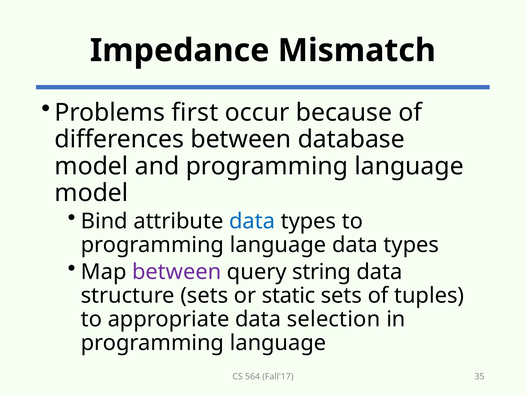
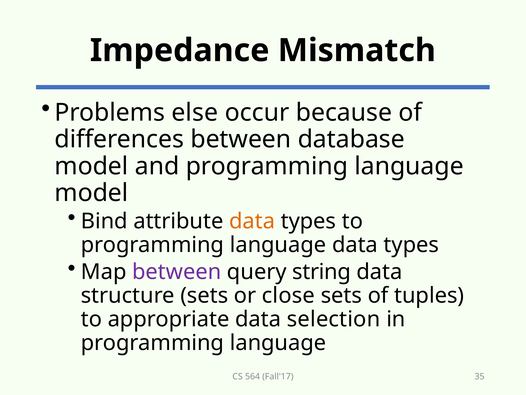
first: first -> else (195, 112)
data colour: blue -> orange (252, 221)
static: static -> close (288, 295)
